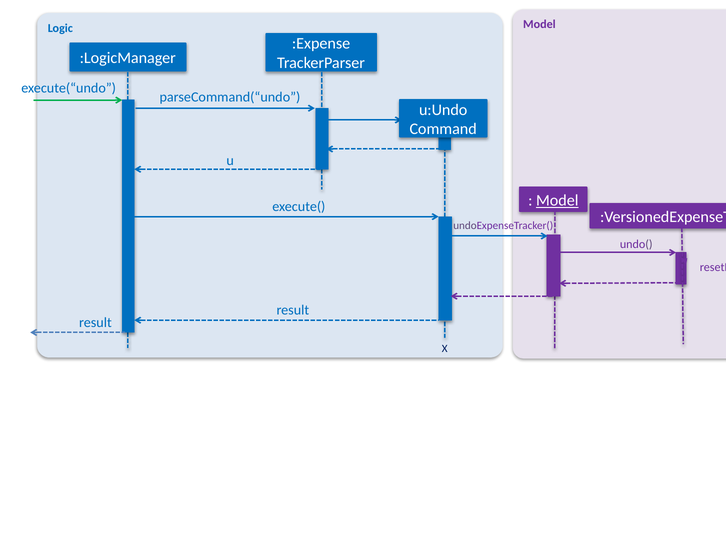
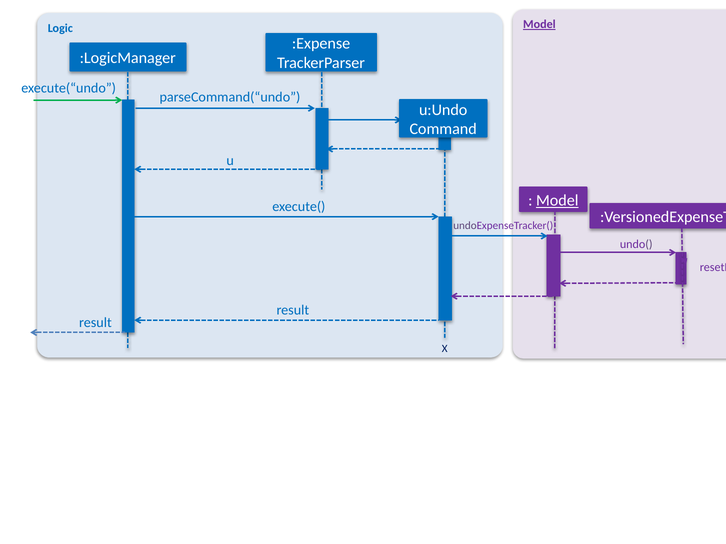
Model underline: none -> present (539, 24)
